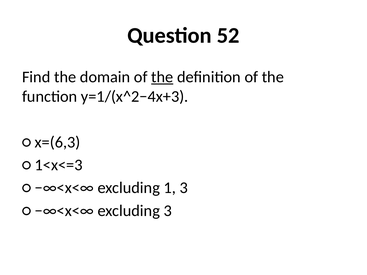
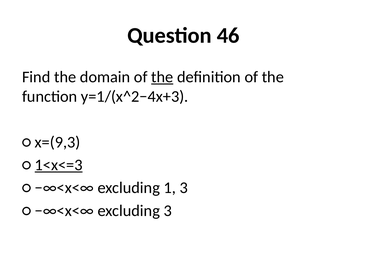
52: 52 -> 46 (228, 36)
x=(6,3: x=(6,3 -> x=(9,3 (57, 142)
1<x<=3 underline: none -> present (59, 165)
